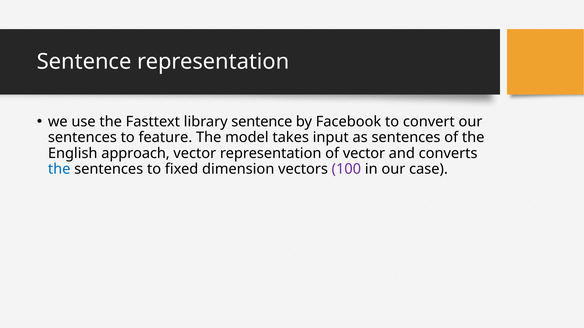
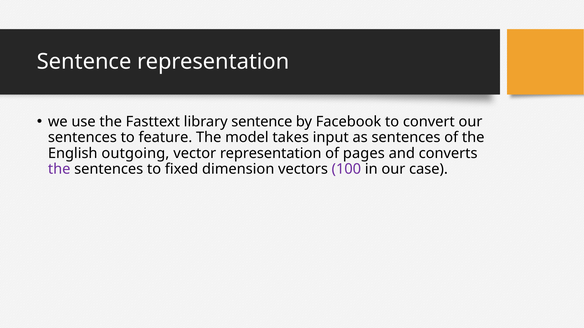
approach: approach -> outgoing (135, 153)
of vector: vector -> pages (364, 153)
the colour: blue -> purple (59, 169)
